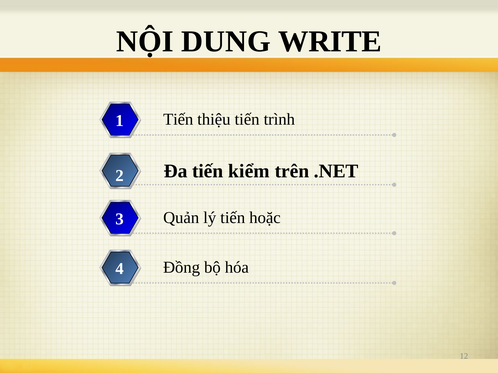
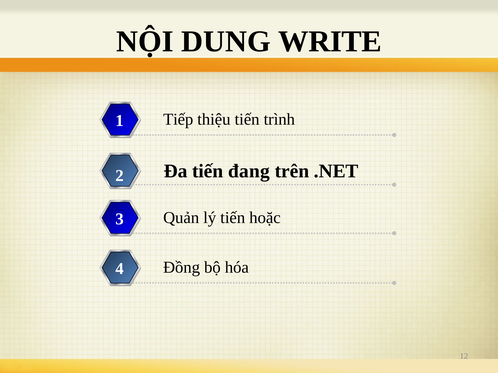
Tiến: Tiến -> Tiếp (178, 120)
kiểm: kiểm -> đang (249, 171)
